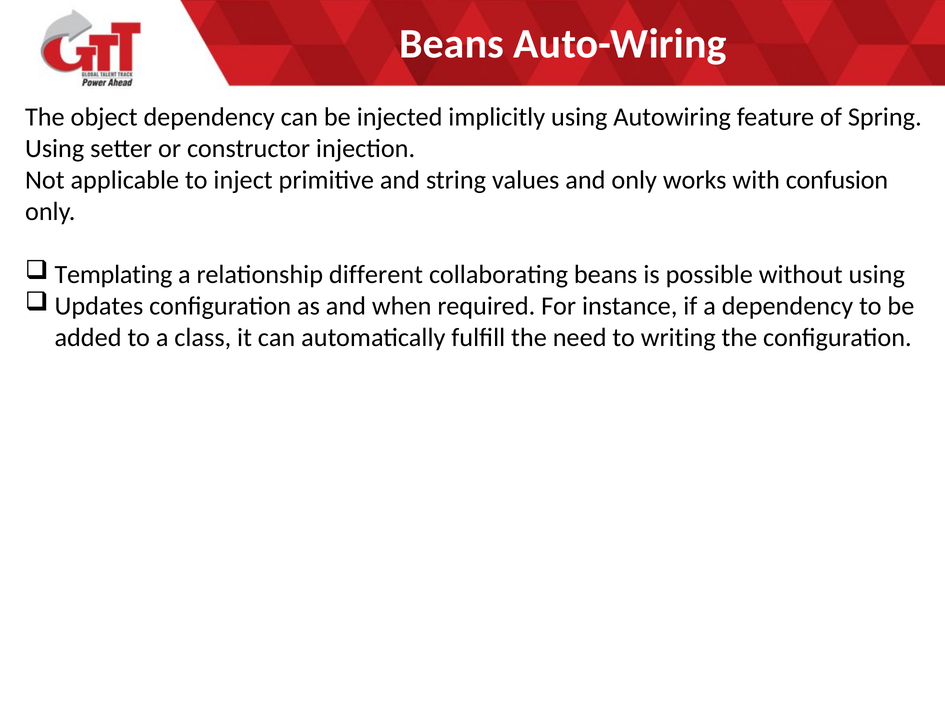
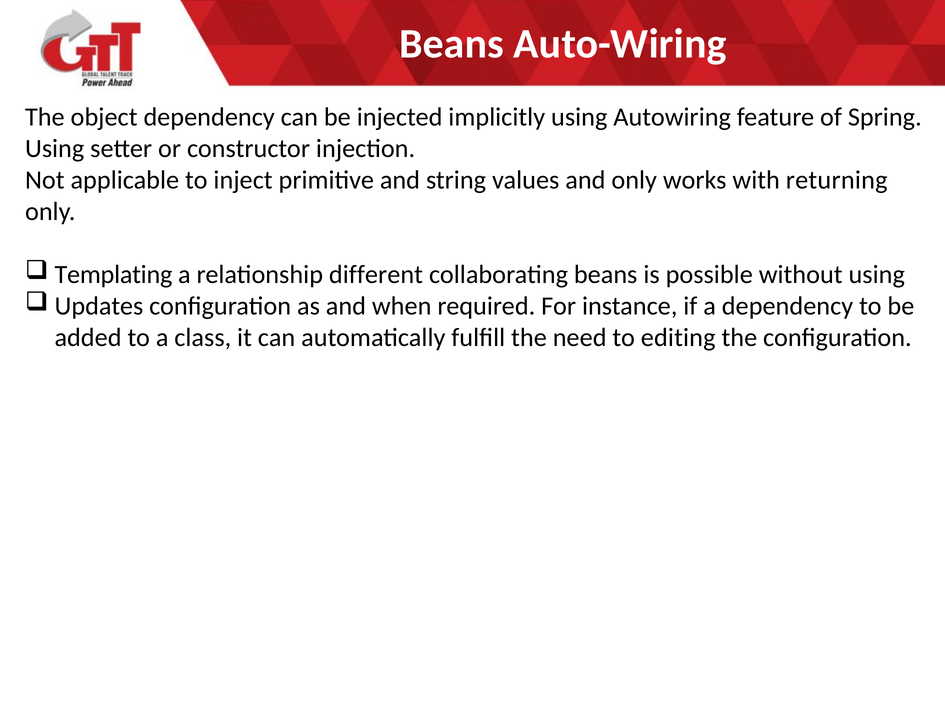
confusion: confusion -> returning (837, 180)
writing: writing -> editing (678, 338)
